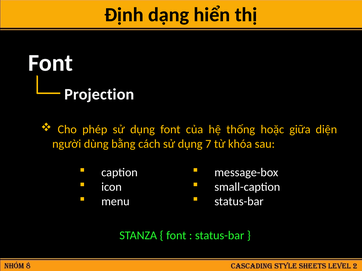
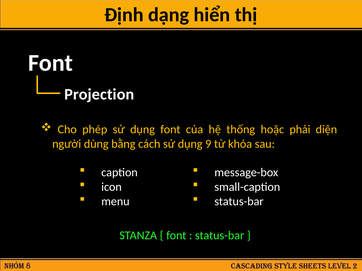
giữa: giữa -> phải (300, 130)
7: 7 -> 9 (208, 144)
